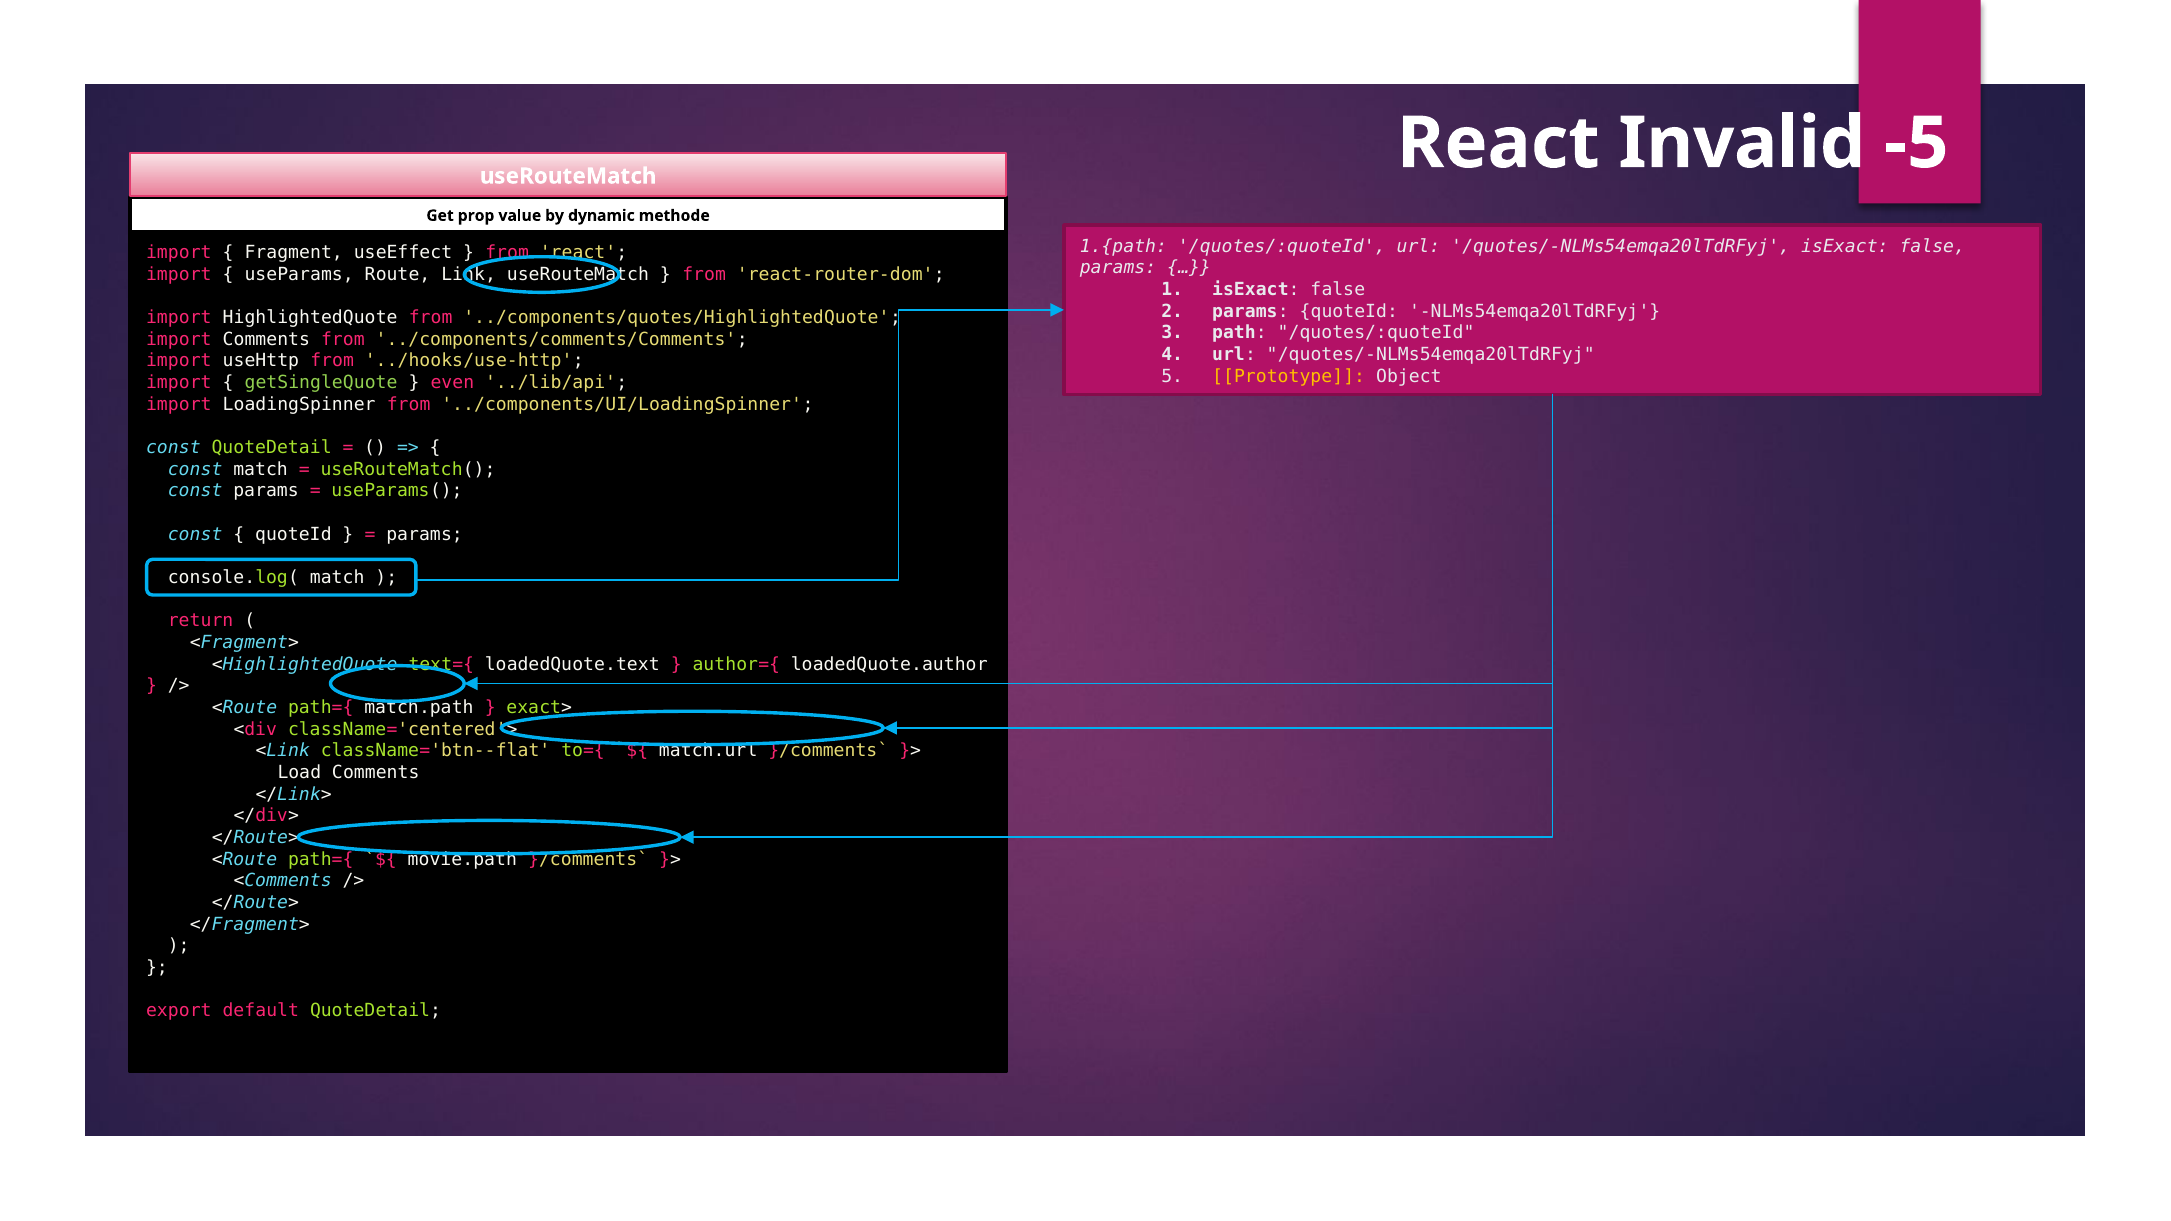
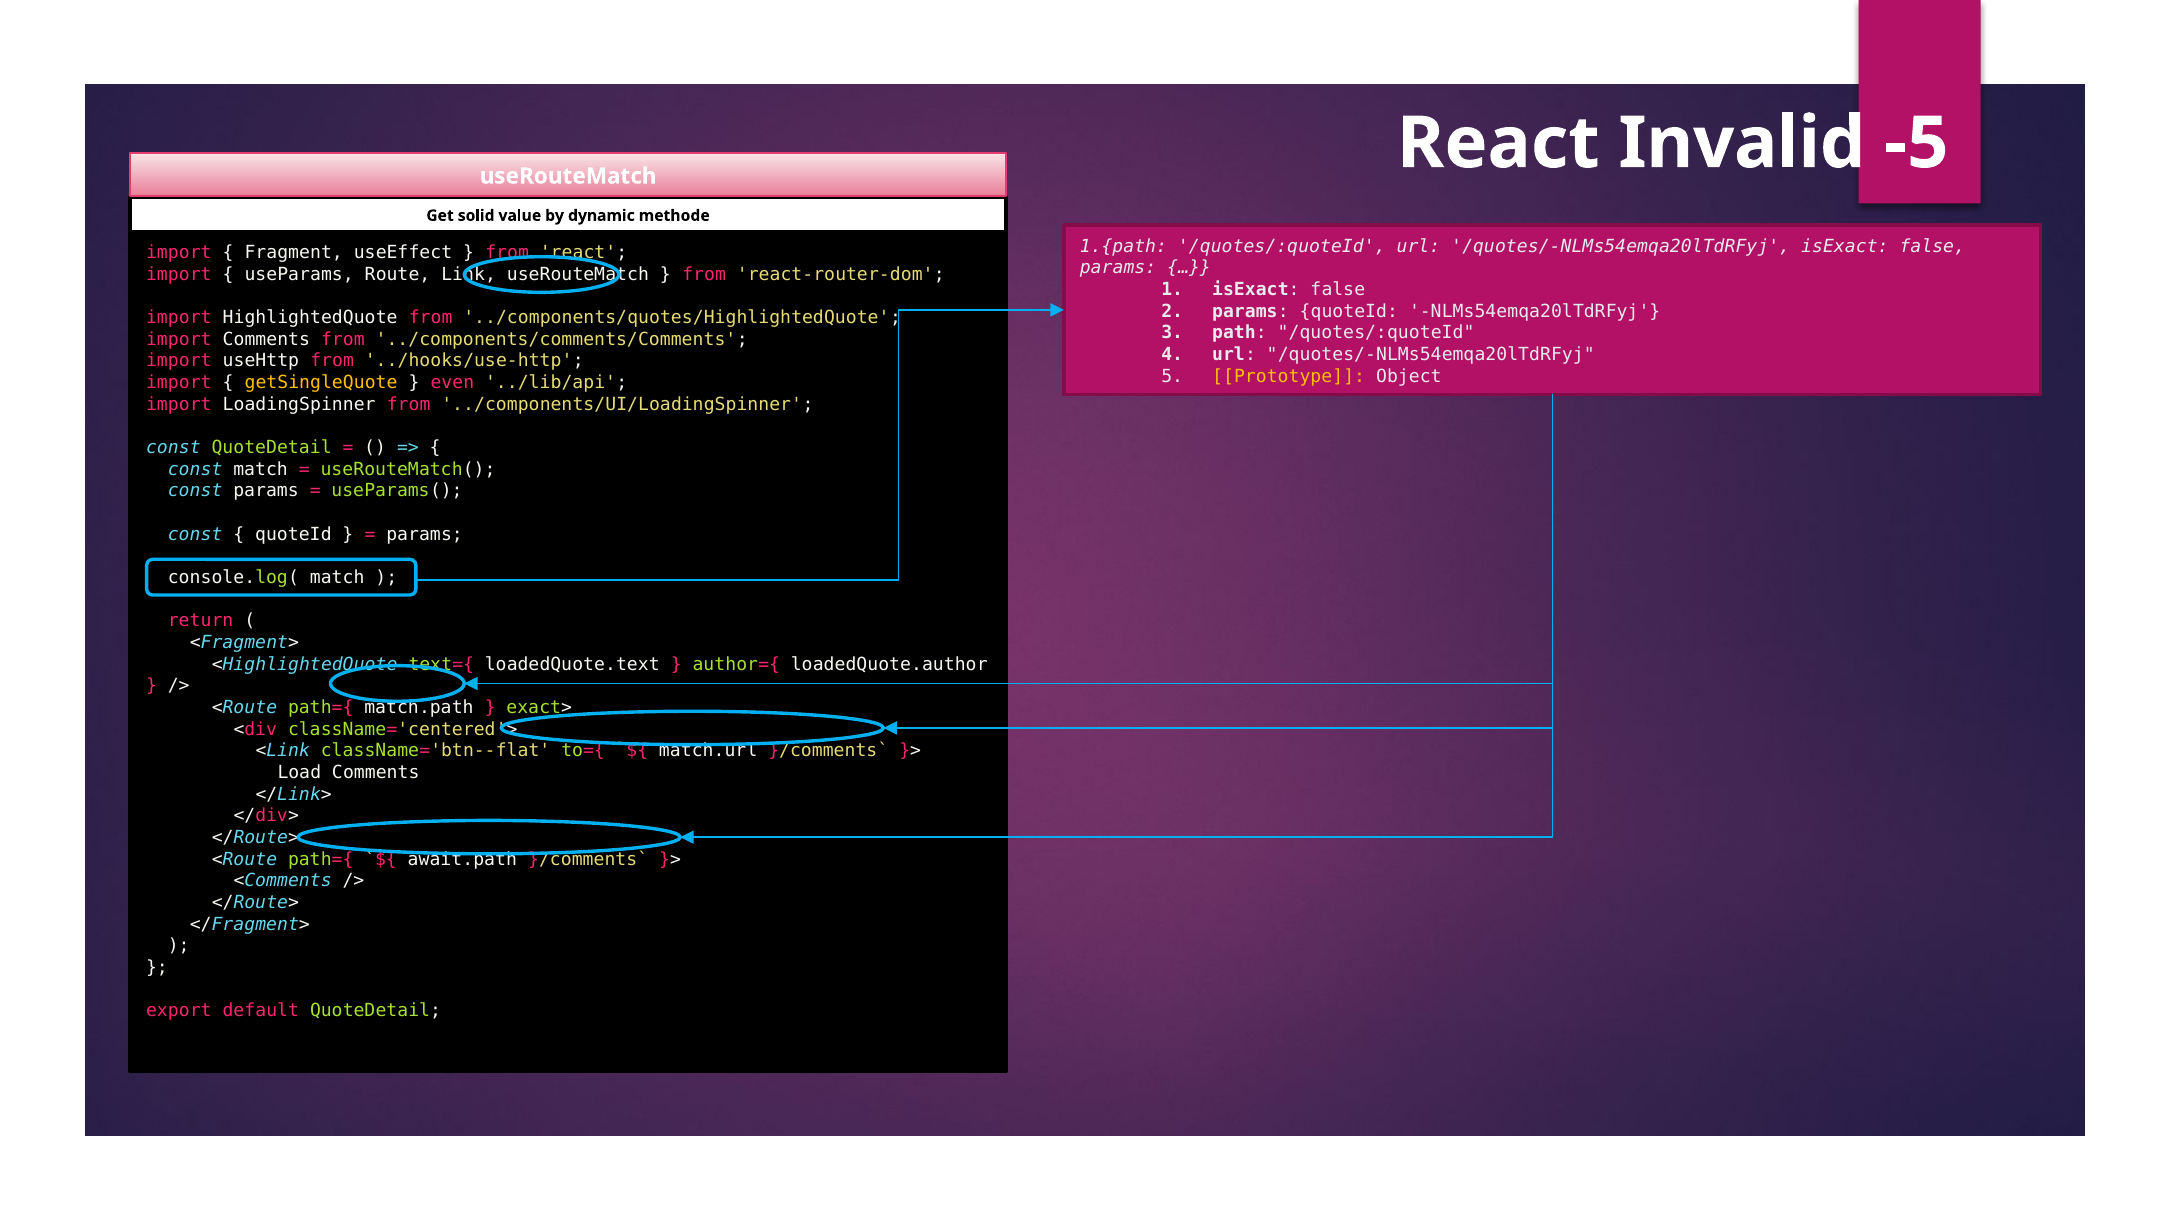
prop: prop -> solid (476, 216)
getSingleQuote colour: light green -> yellow (321, 383)
movie.path: movie.path -> await.path (462, 859)
